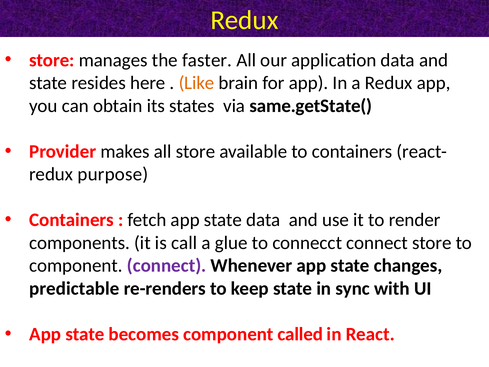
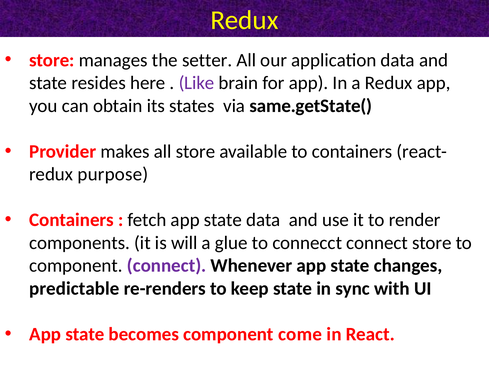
faster: faster -> setter (207, 60)
Like colour: orange -> purple (197, 83)
call: call -> will (184, 243)
called: called -> come (300, 334)
